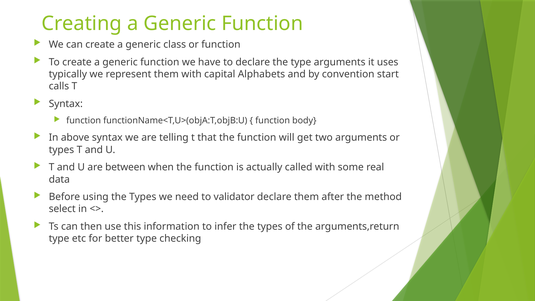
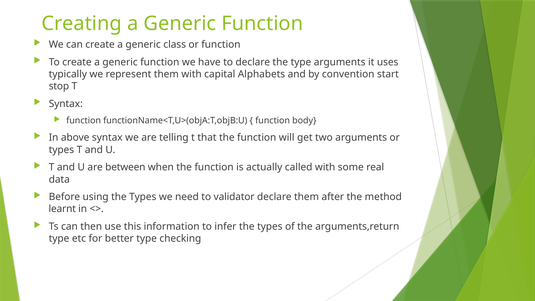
calls: calls -> stop (59, 86)
select: select -> learnt (62, 209)
